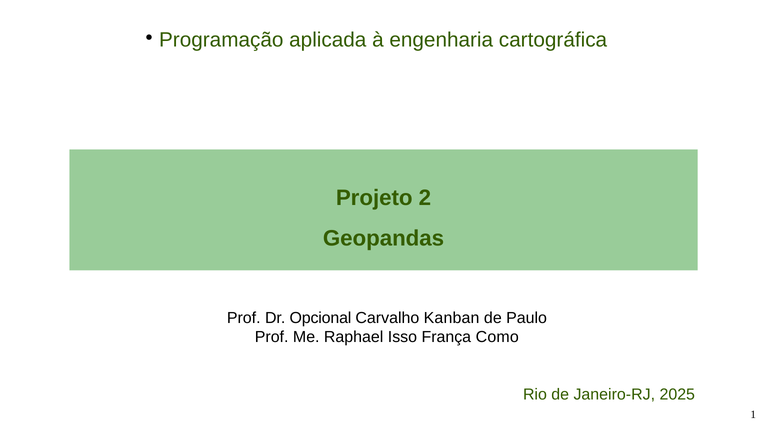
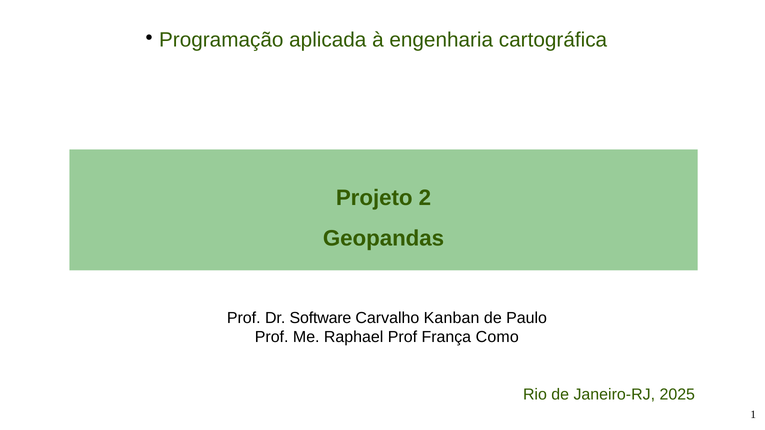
Opcional: Opcional -> Software (320, 318)
Raphael Isso: Isso -> Prof (402, 337)
